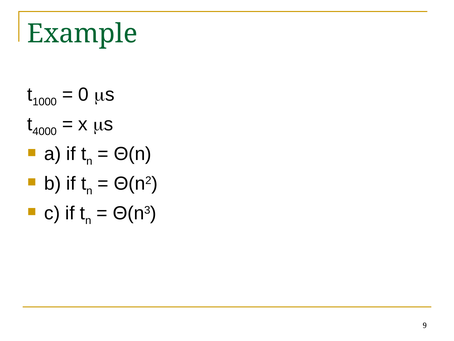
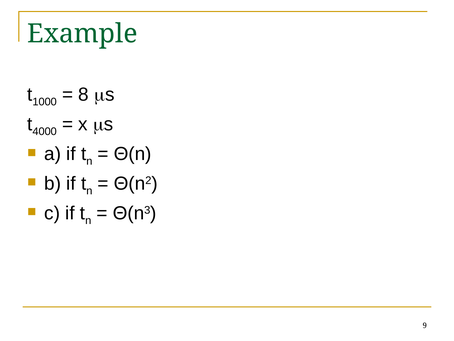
0: 0 -> 8 (84, 94)
